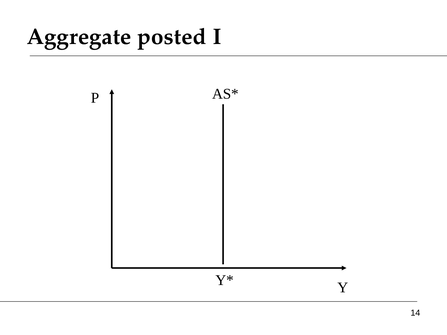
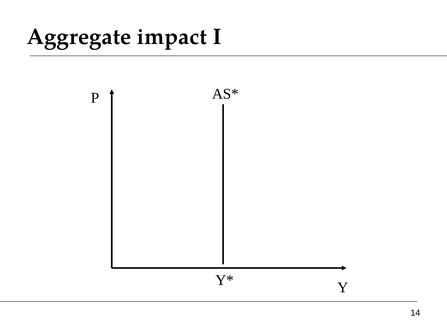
posted: posted -> impact (172, 37)
